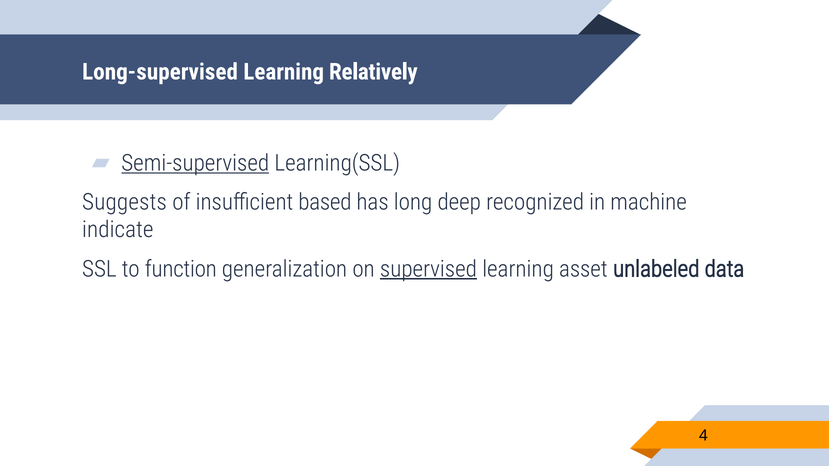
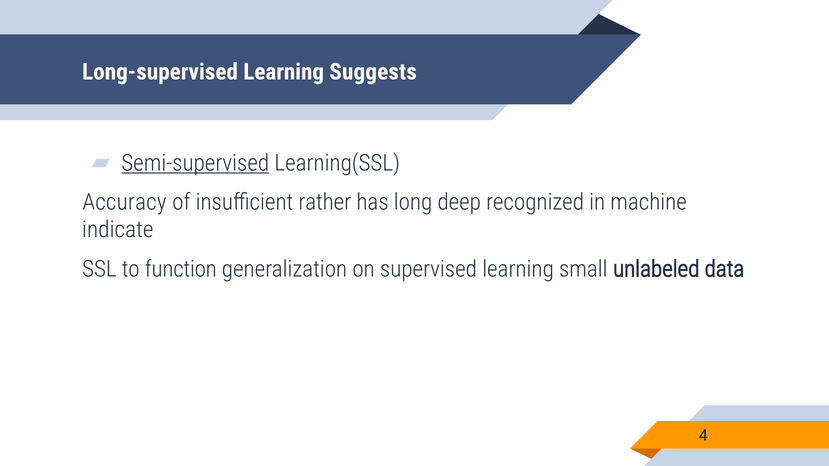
Relatively: Relatively -> Suggests (373, 72)
Suggests: Suggests -> Accuracy (124, 202)
based: based -> rather (325, 202)
supervised underline: present -> none (428, 269)
asset: asset -> small (583, 269)
